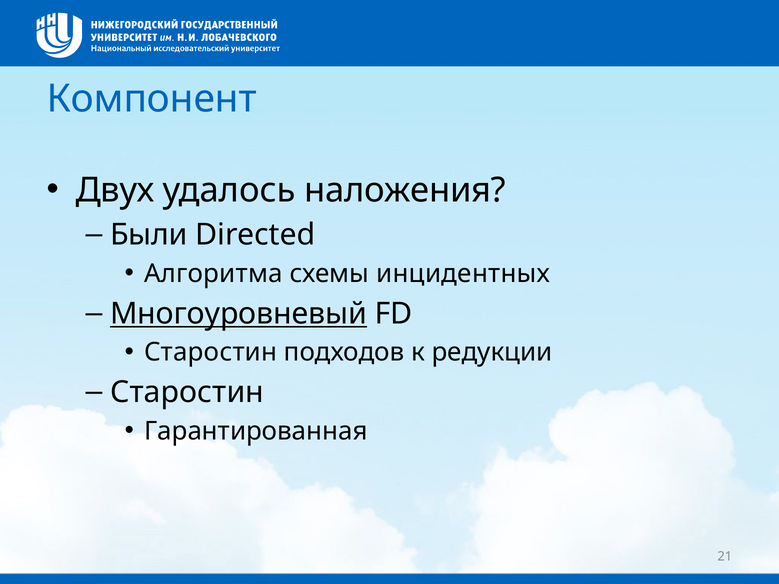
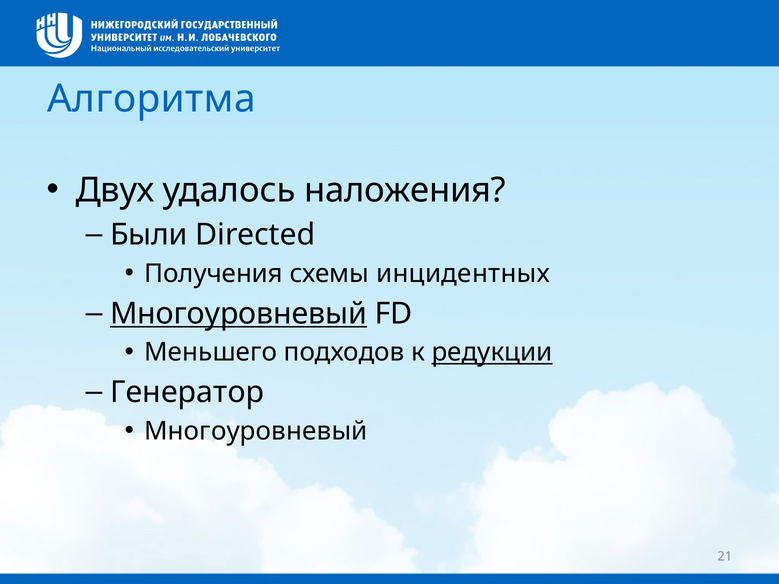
Компонент: Компонент -> Алгоритма (151, 99)
Алгоритма: Алгоритма -> Получения (214, 274)
Старостин: Старостин -> Меньшего (211, 353)
редукции underline: none -> present (492, 353)
Старостин: Старостин -> Генератор (187, 393)
Гарантированная: Гарантированная -> Многоуровневый (256, 431)
